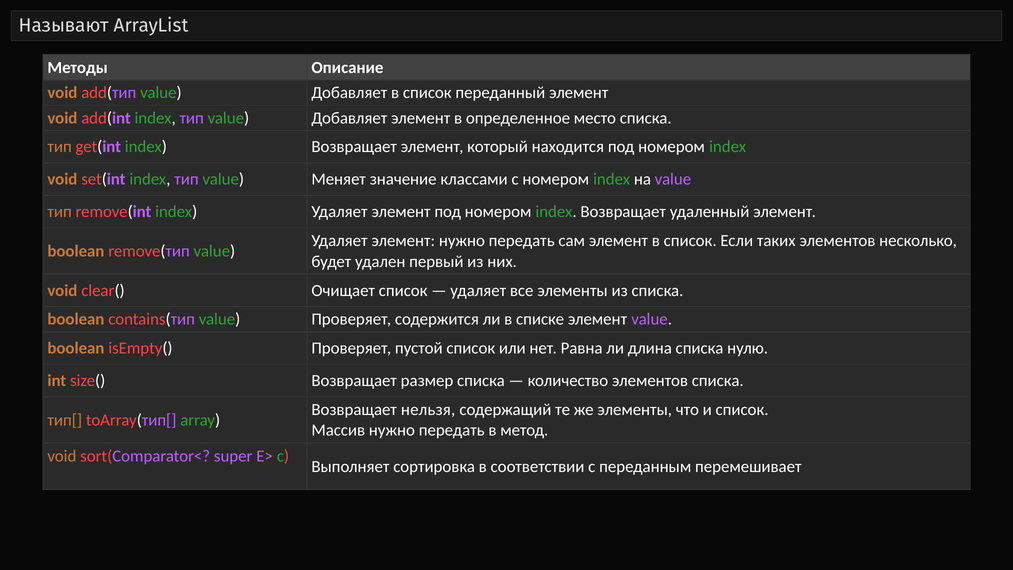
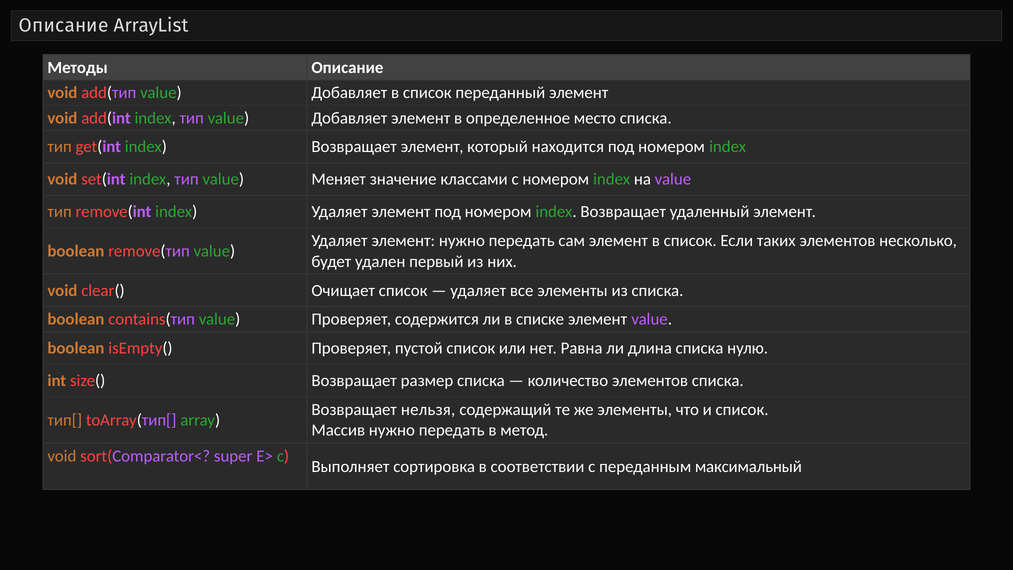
Называют: Называют -> Описание (64, 26)
перемешивает: перемешивает -> максимальный (748, 466)
